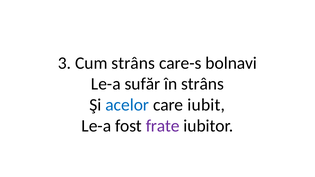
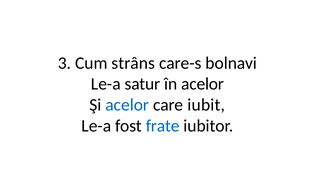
sufăr: sufăr -> satur (142, 84)
în strâns: strâns -> acelor (203, 84)
frate colour: purple -> blue (163, 126)
